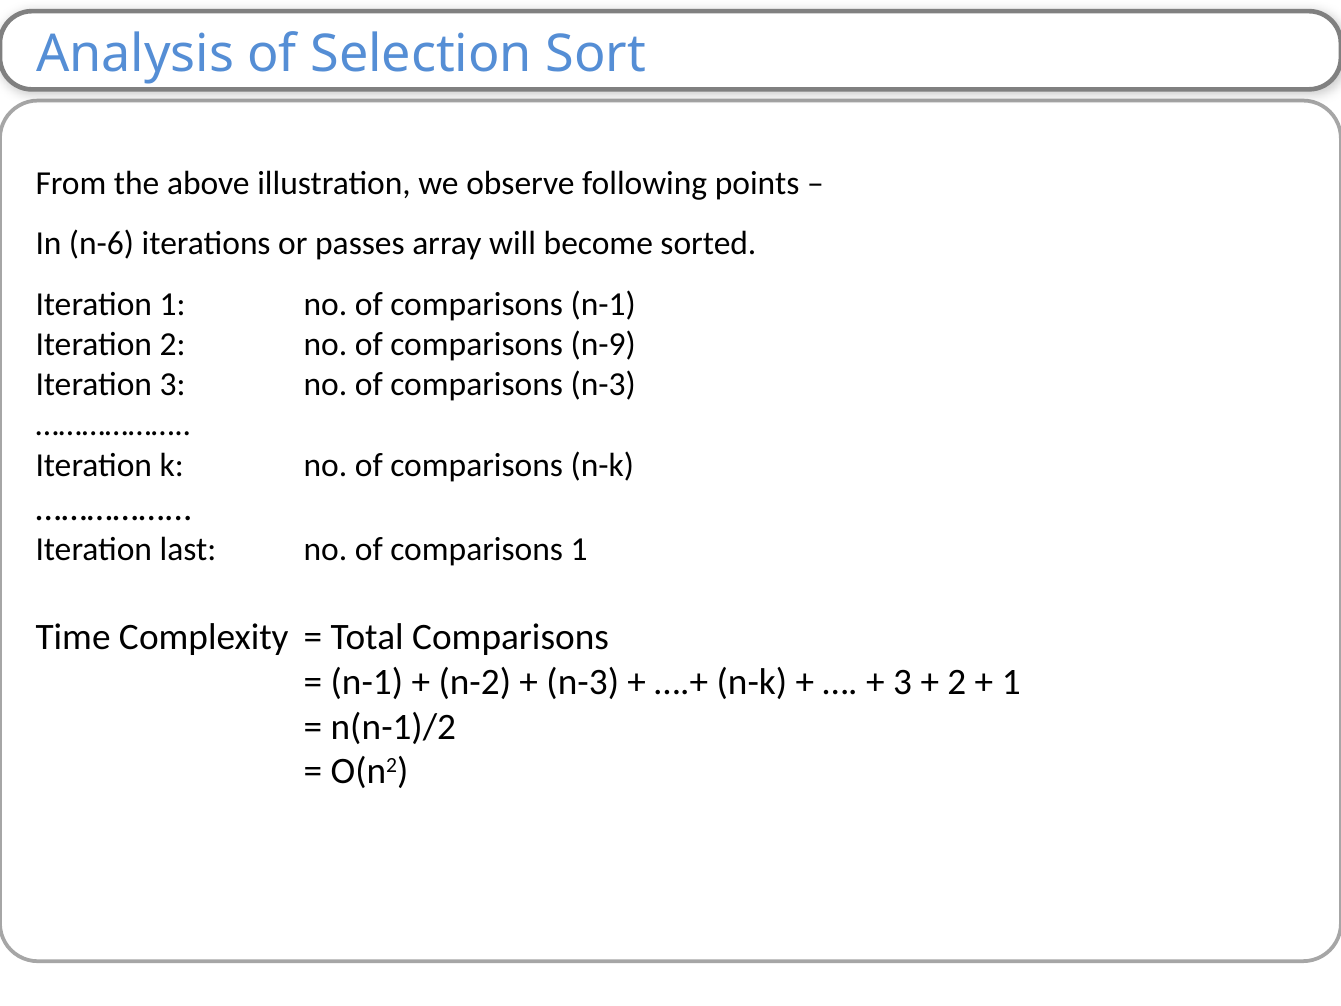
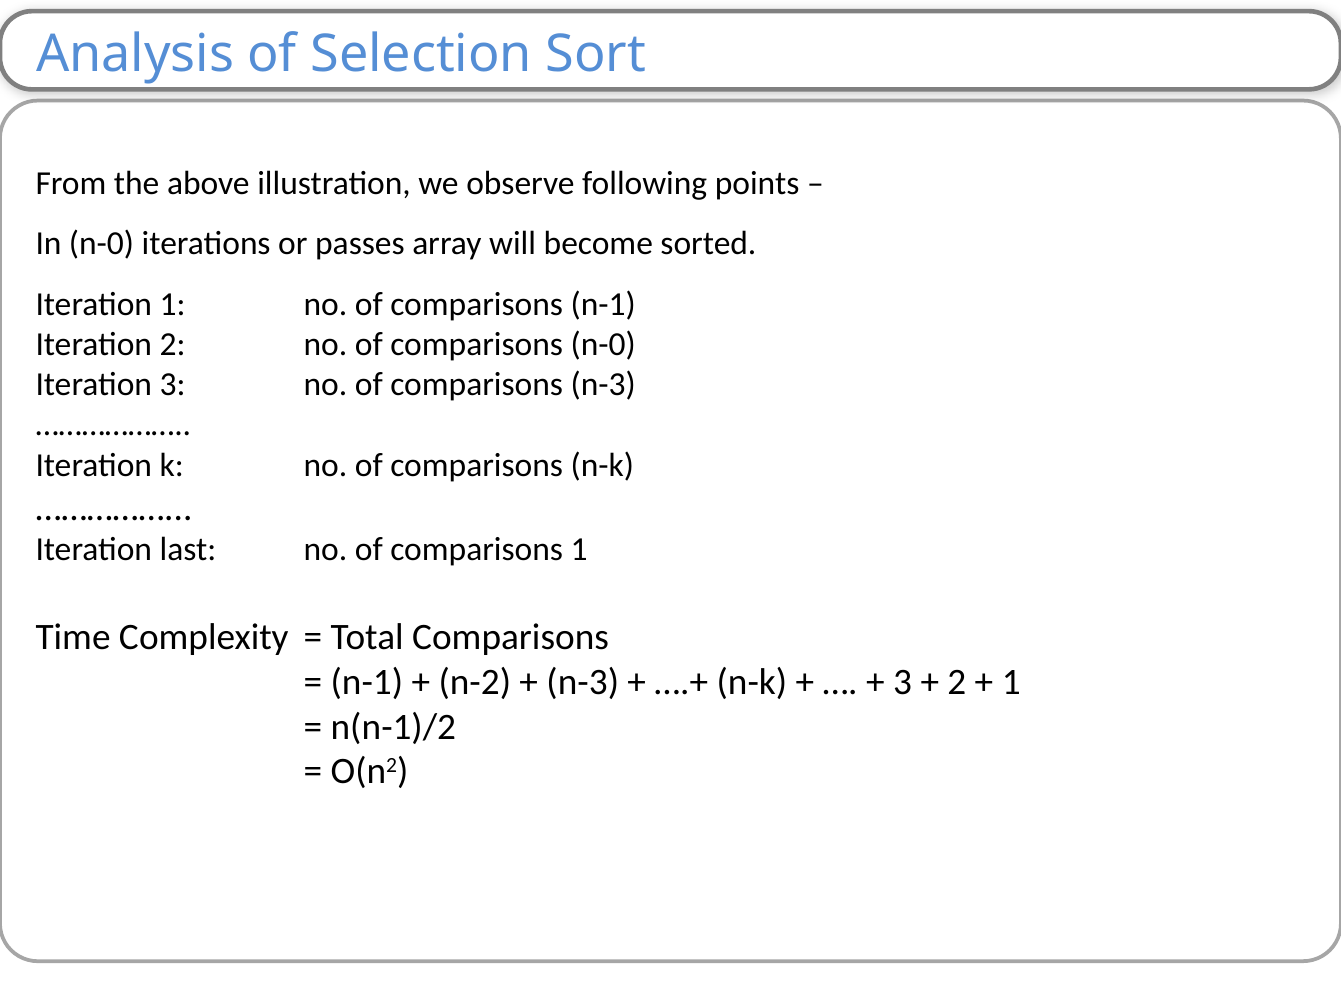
In n-6: n-6 -> n-0 (102, 244)
comparisons n-9: n-9 -> n-0 (603, 344)
